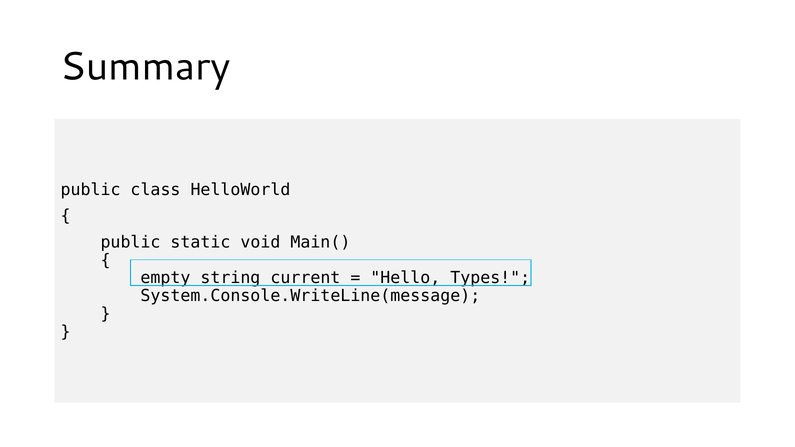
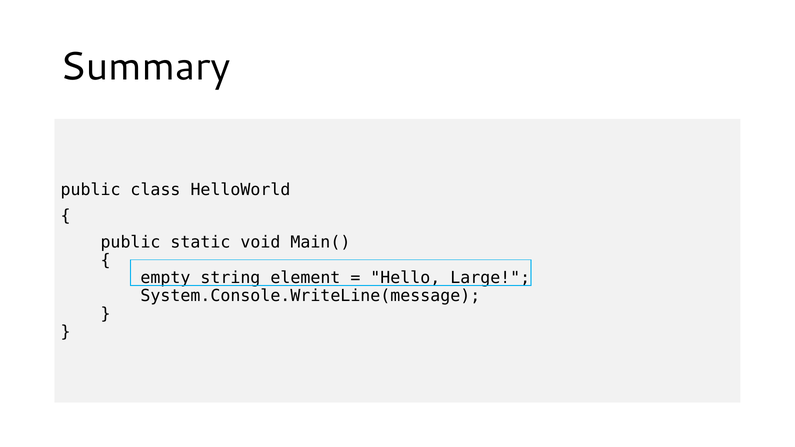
current: current -> element (305, 278)
Types: Types -> Large (490, 278)
